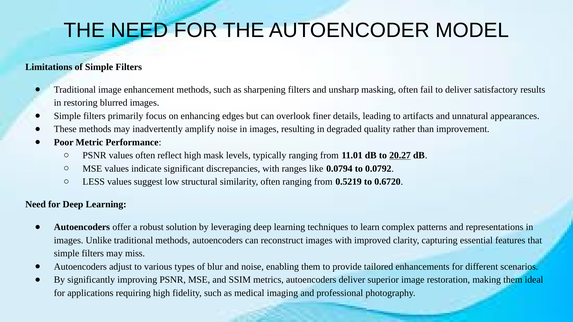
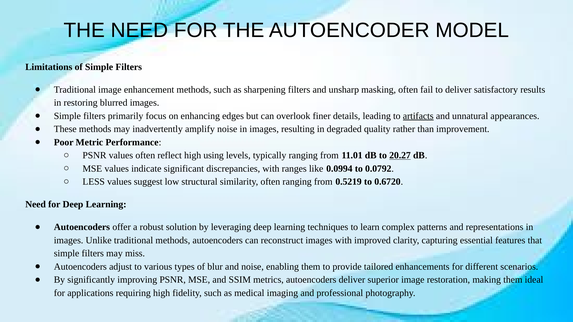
artifacts underline: none -> present (418, 116)
mask: mask -> using (214, 156)
0.0794: 0.0794 -> 0.0994 (339, 169)
